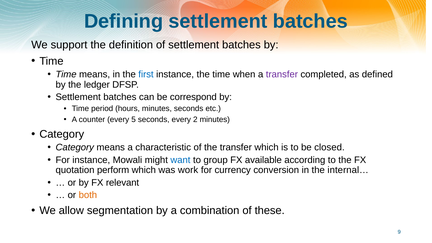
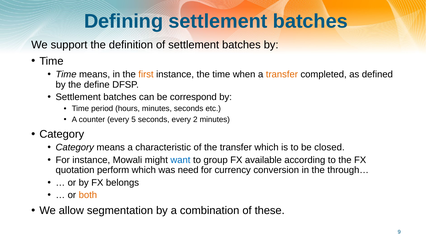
first colour: blue -> orange (146, 74)
transfer colour: purple -> orange (282, 74)
ledger: ledger -> define (97, 85)
work: work -> need (188, 170)
internal…: internal… -> through… (348, 170)
relevant: relevant -> belongs (122, 183)
